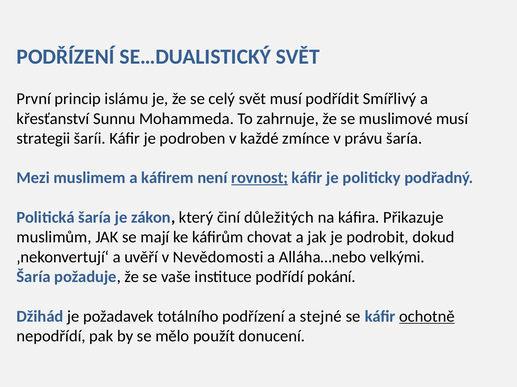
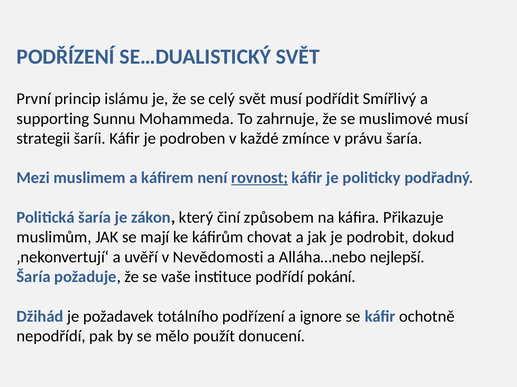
křesťanství: křesťanství -> supporting (53, 119)
důležitých: důležitých -> způsobem (279, 218)
velkými: velkými -> nejlepší (397, 257)
stejné: stejné -> ignore (321, 317)
ochotně underline: present -> none (427, 317)
